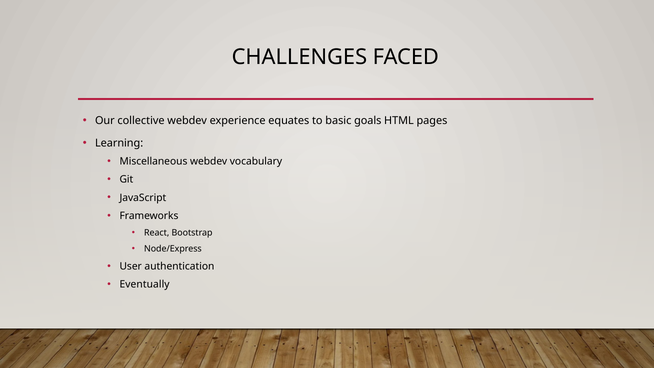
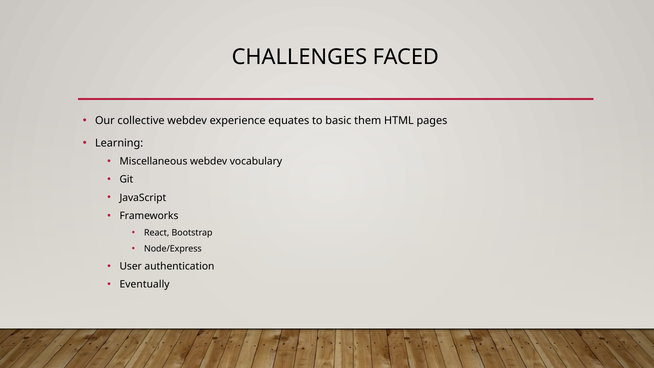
goals: goals -> them (368, 120)
